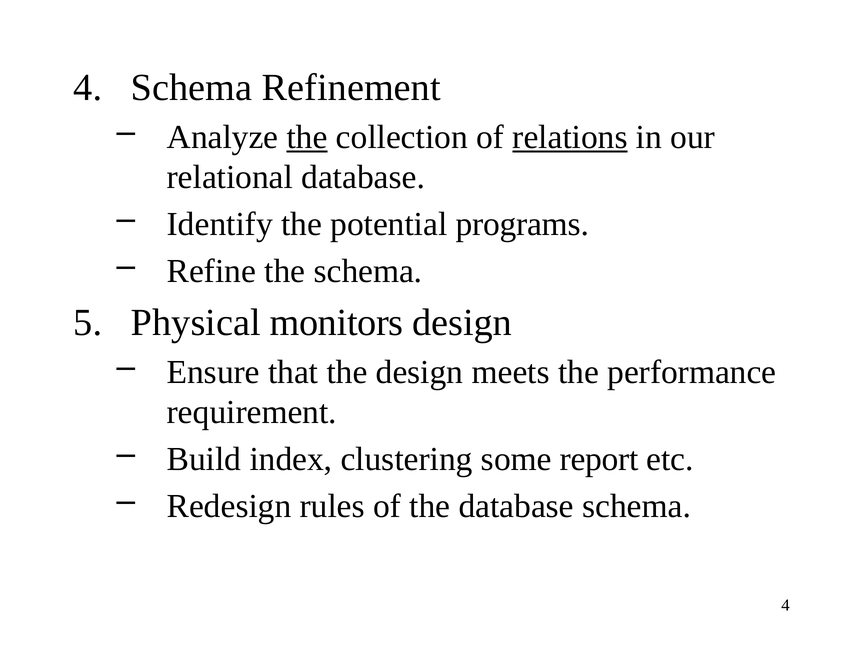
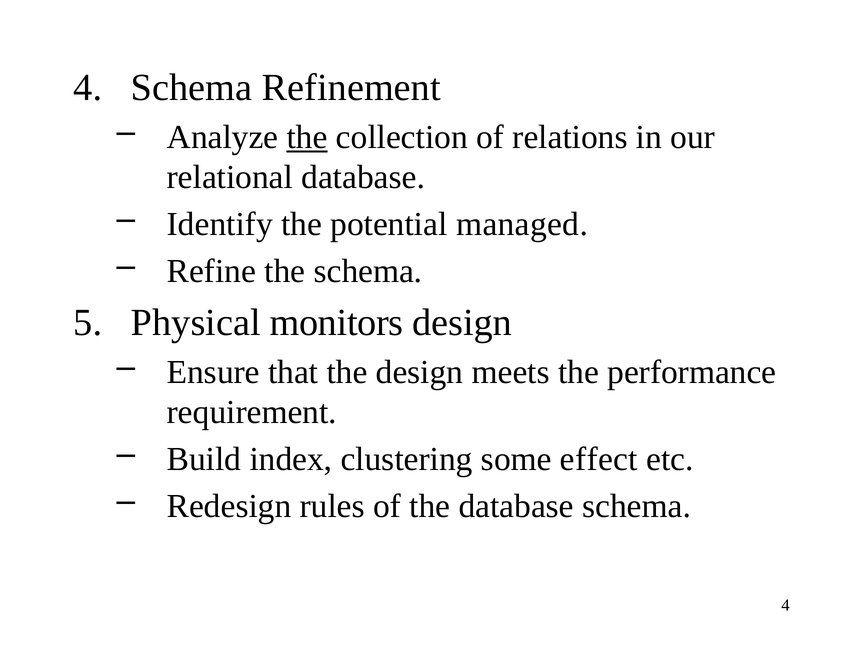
relations underline: present -> none (570, 137)
programs: programs -> managed (522, 224)
report: report -> effect (599, 459)
